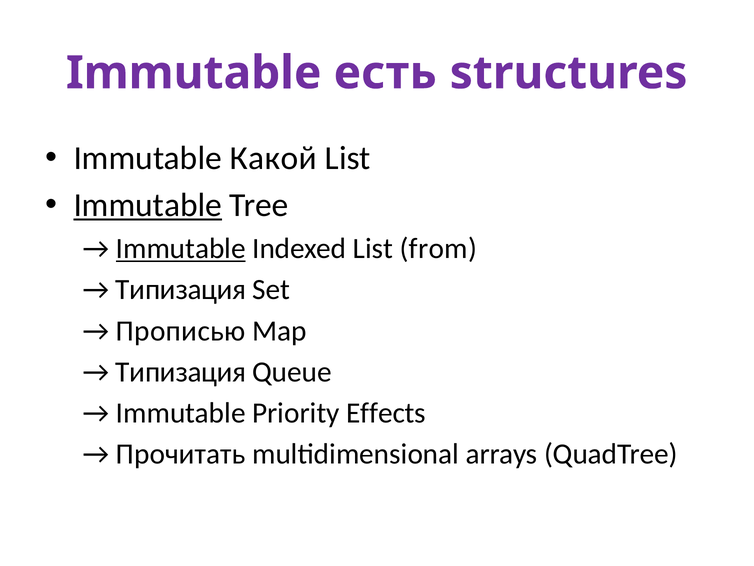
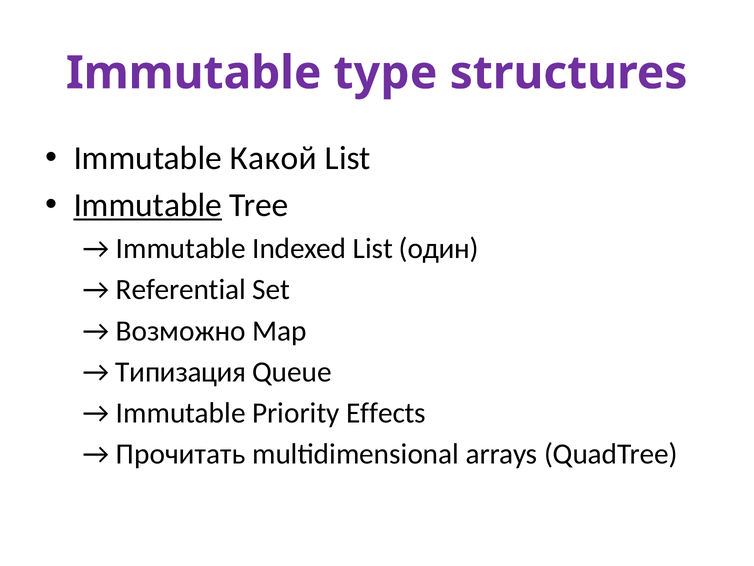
есть: есть -> type (385, 73)
Immutable underline: present -> none (181, 248)
from: from -> один (439, 248)
Типизация: Типизация -> Referential (181, 289)
Прописью: Прописью -> Возможно (181, 331)
